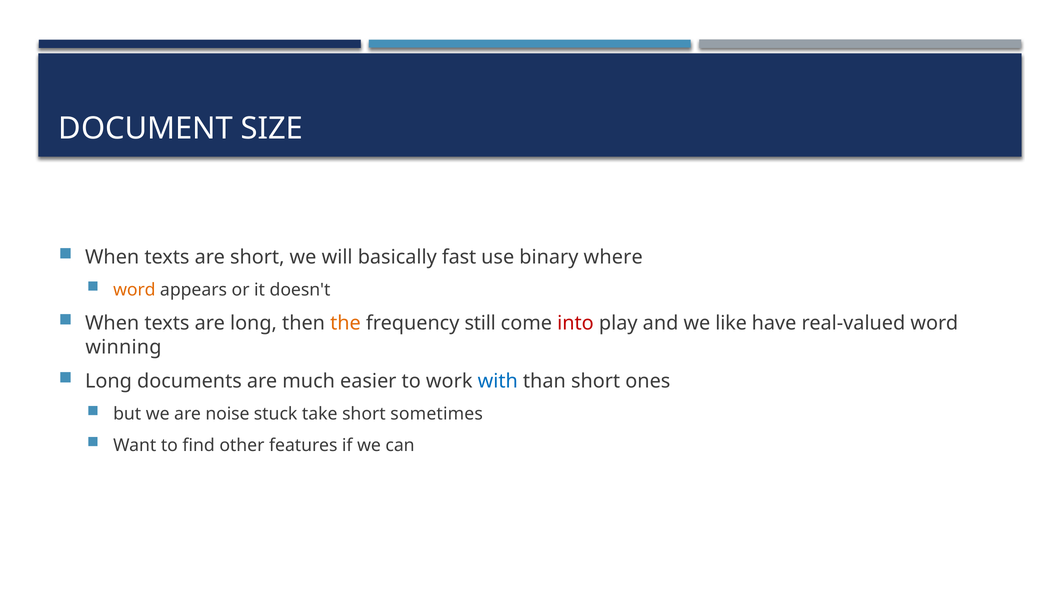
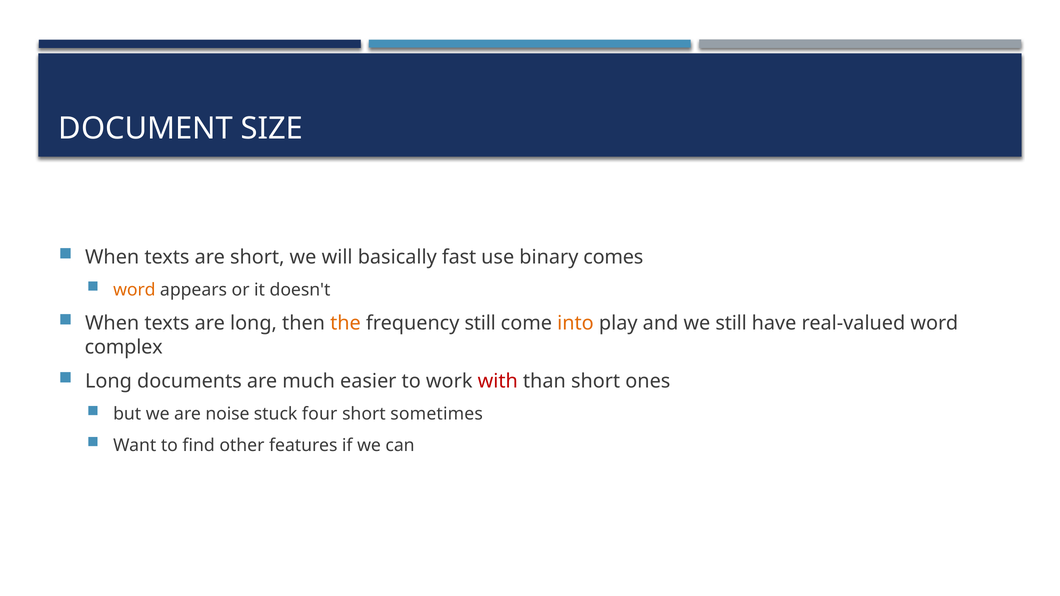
where: where -> comes (613, 257)
into colour: red -> orange (575, 323)
we like: like -> still (731, 323)
winning: winning -> complex (124, 347)
with colour: blue -> red (498, 382)
take: take -> four (320, 414)
